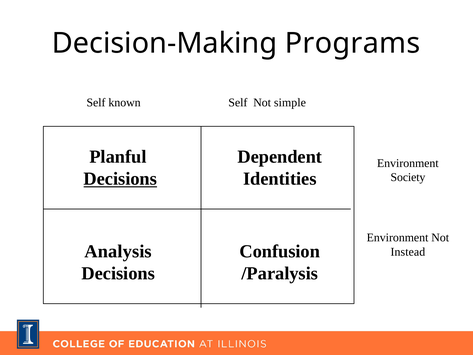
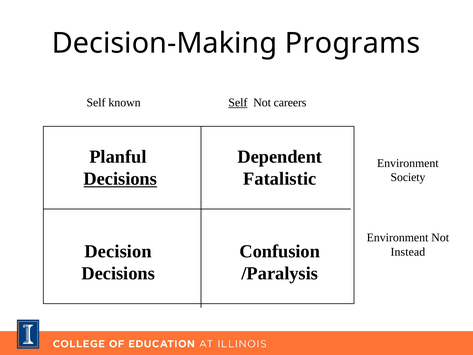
Self underline: none -> present (238, 103)
simple: simple -> careers (290, 103)
Identities: Identities -> Fatalistic (280, 179)
Analysis: Analysis -> Decision (118, 251)
